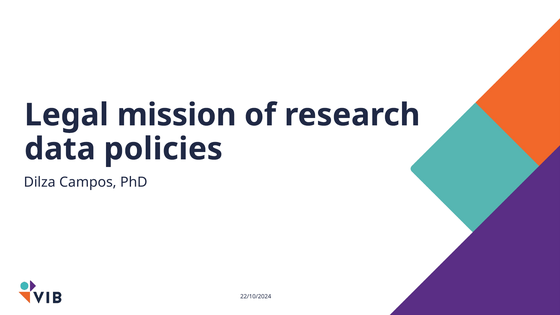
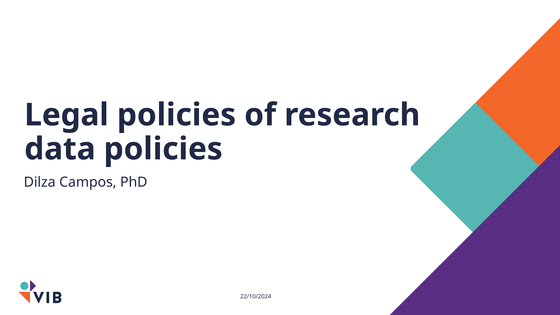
Legal mission: mission -> policies (177, 115)
